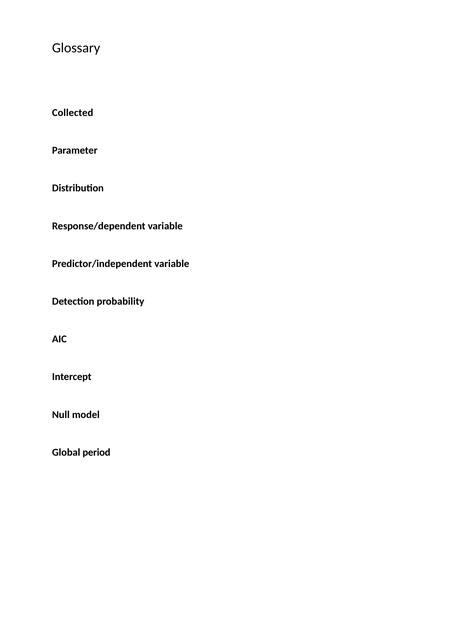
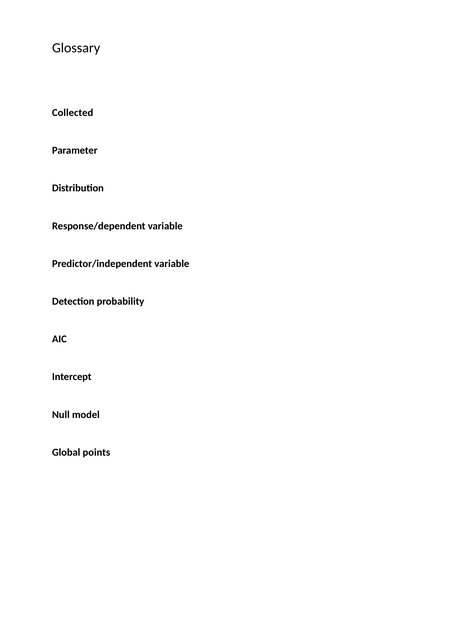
period: period -> points (96, 453)
